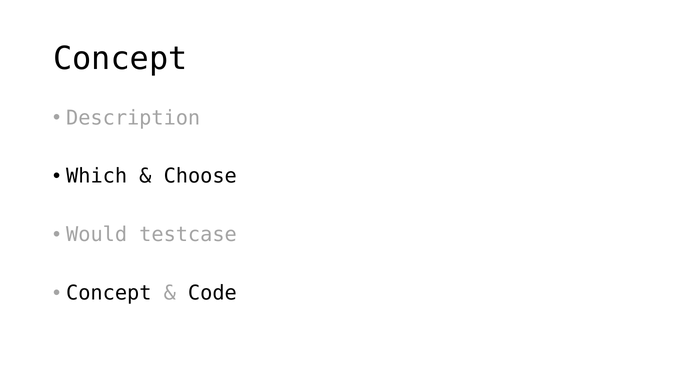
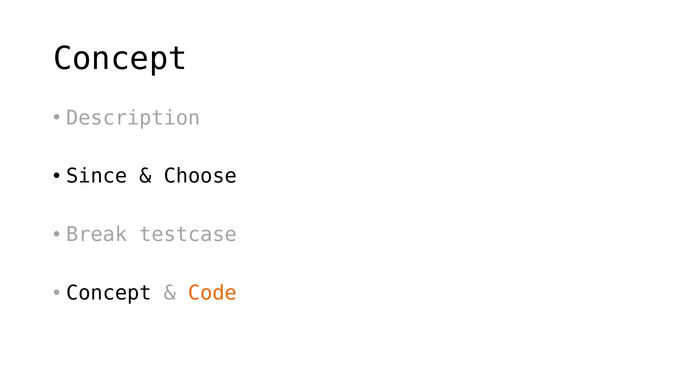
Which: Which -> Since (97, 176)
Would: Would -> Break (97, 234)
Code colour: black -> orange (212, 293)
